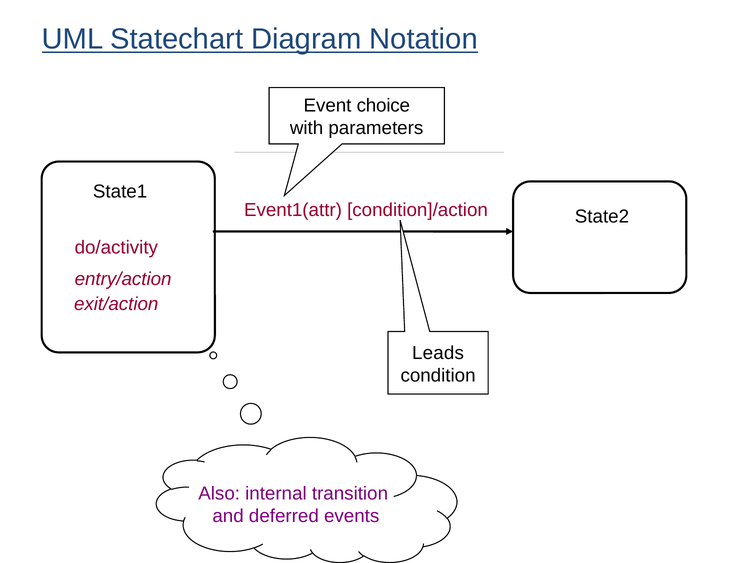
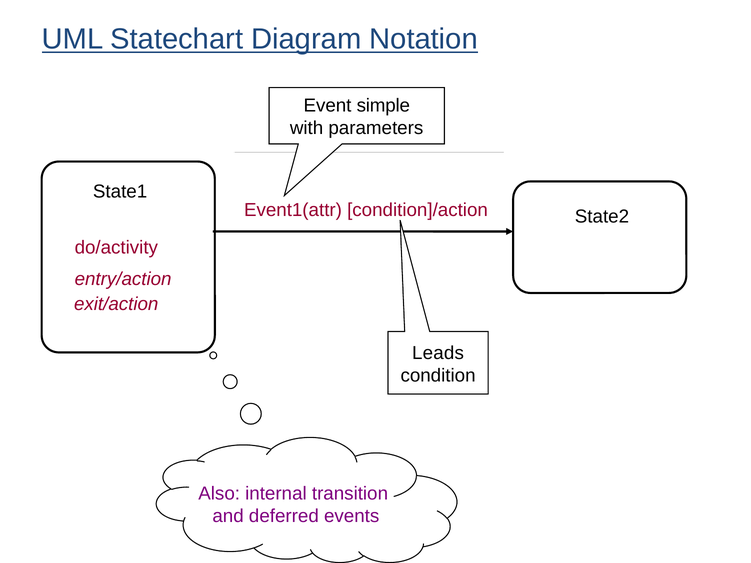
choice: choice -> simple (383, 106)
